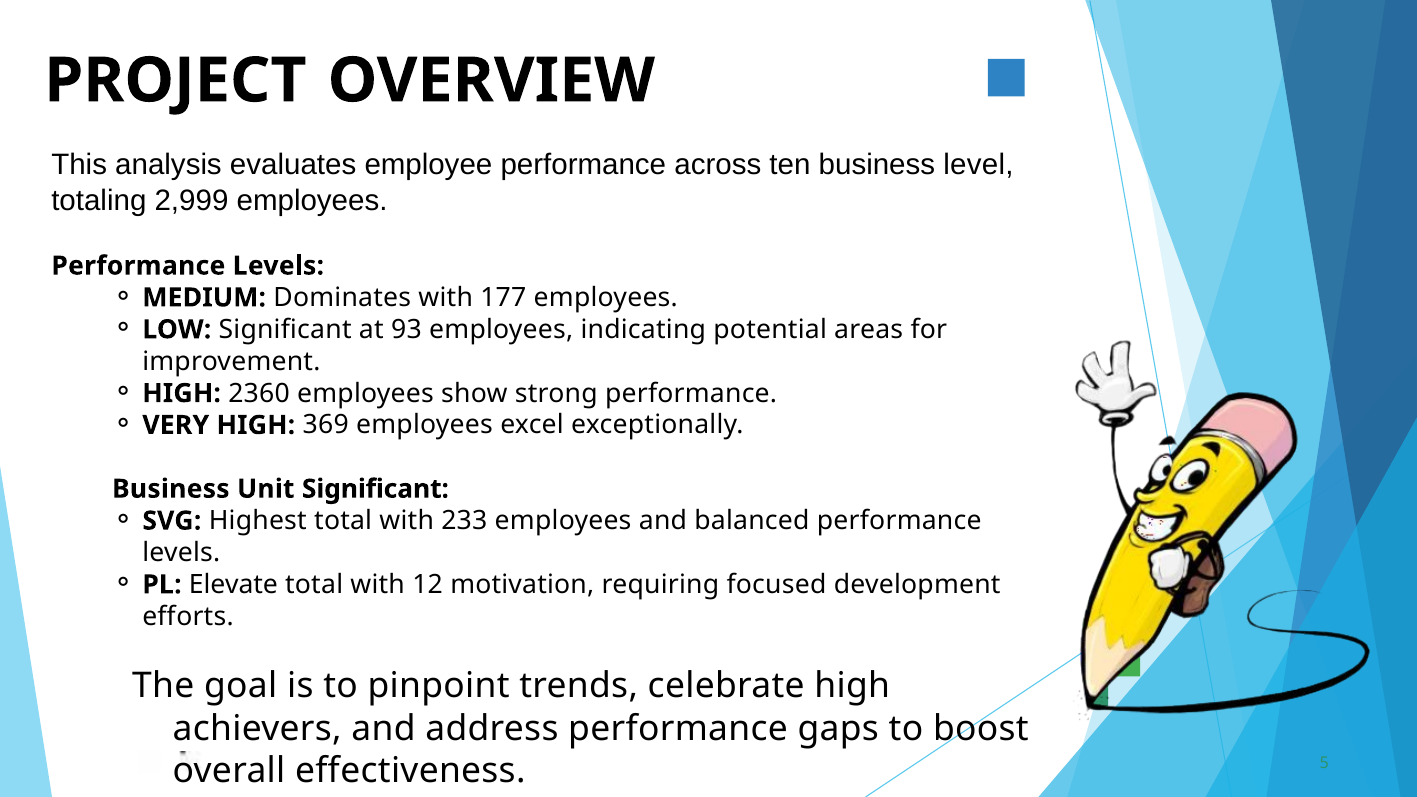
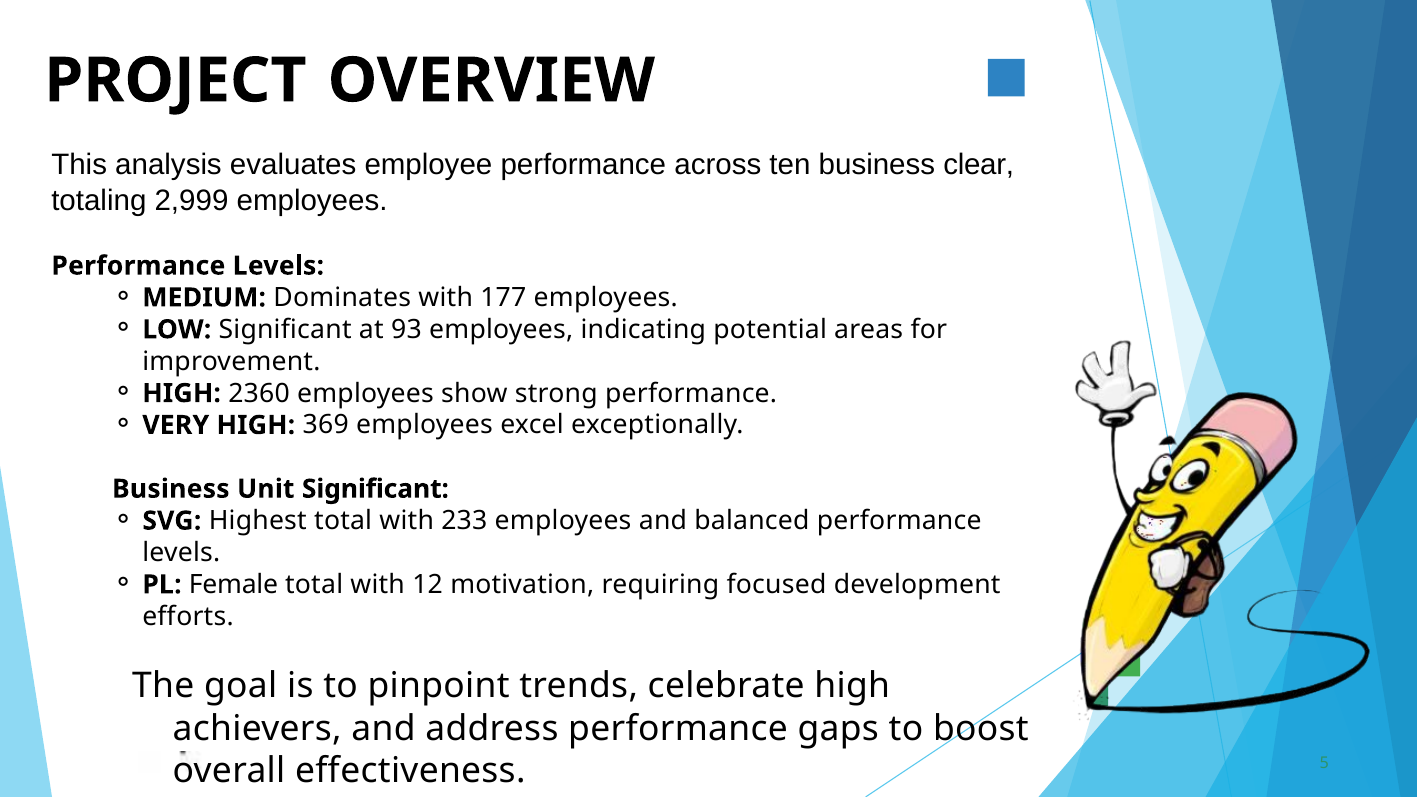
level: level -> clear (979, 165)
Elevate: Elevate -> Female (233, 585)
